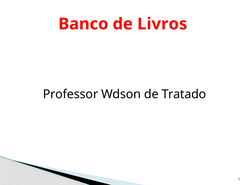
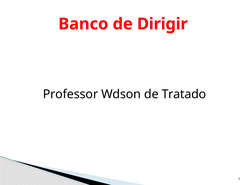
Livros: Livros -> Dirigir (162, 24)
